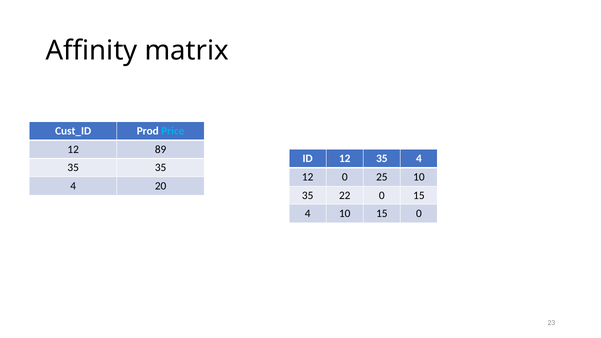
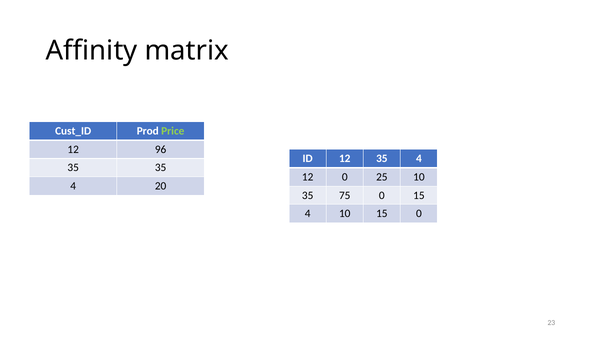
Price colour: light blue -> light green (173, 131)
89: 89 -> 96 (161, 150)
22: 22 -> 75 (345, 195)
